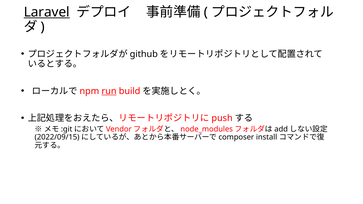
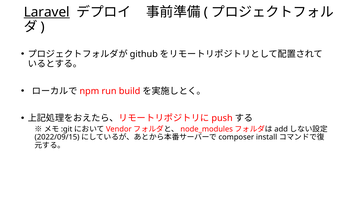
run underline: present -> none (109, 91)
